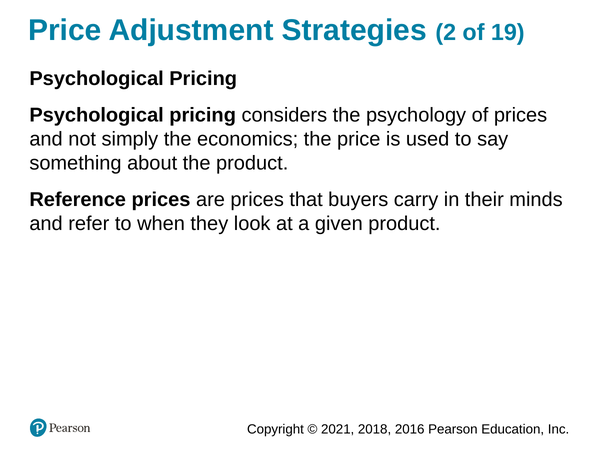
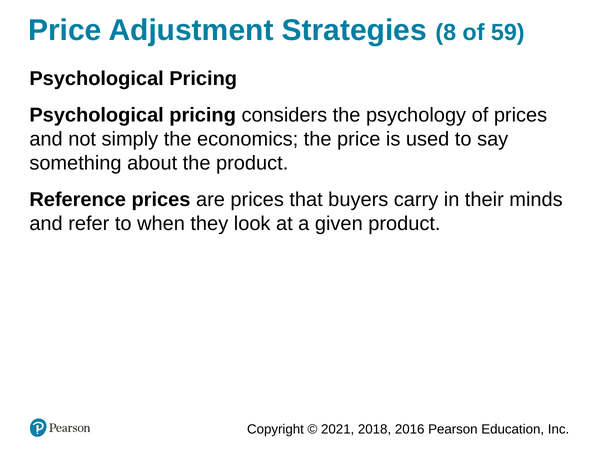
2: 2 -> 8 (446, 33)
19: 19 -> 59 (508, 33)
